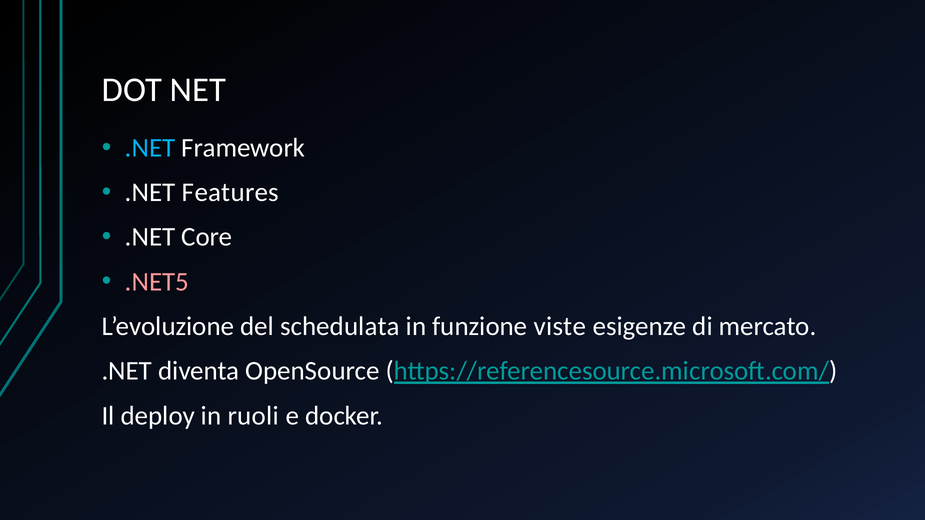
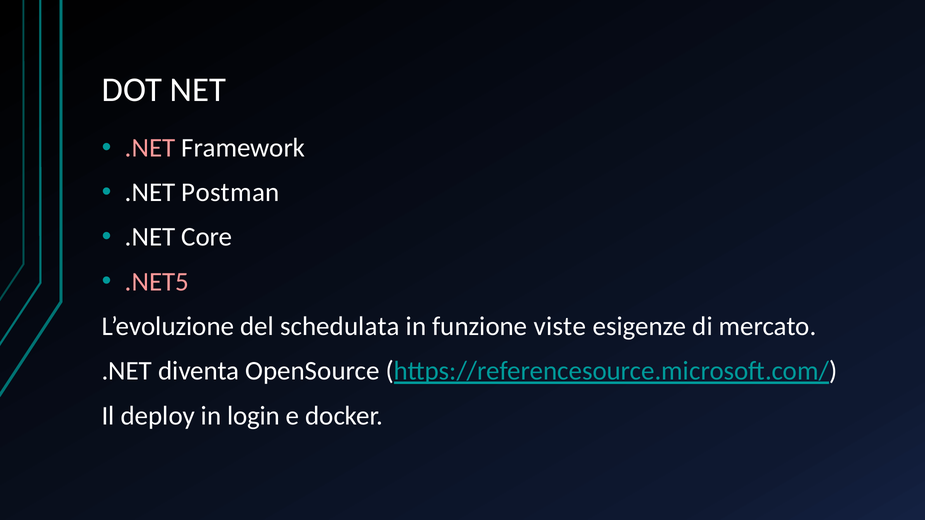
.NET colour: light blue -> pink (150, 148)
Features: Features -> Postman (230, 193)
ruoli: ruoli -> login (254, 416)
